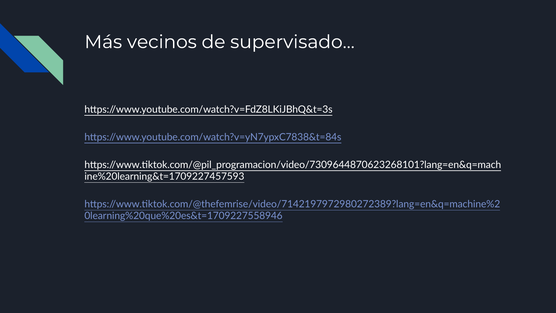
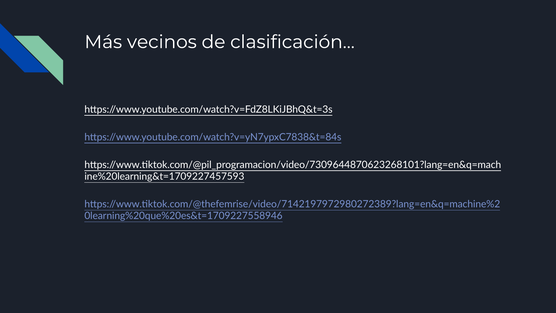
supervisado…: supervisado… -> clasificación… (292, 42)
